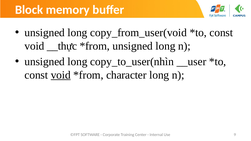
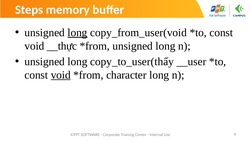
Block: Block -> Steps (29, 10)
long underline: none -> present (77, 33)
copy_to_user(nhìn: copy_to_user(nhìn -> copy_to_user(thấy (132, 62)
